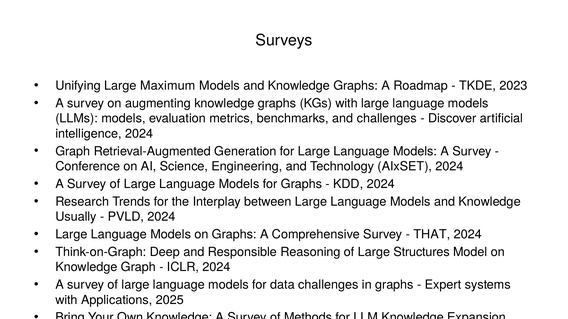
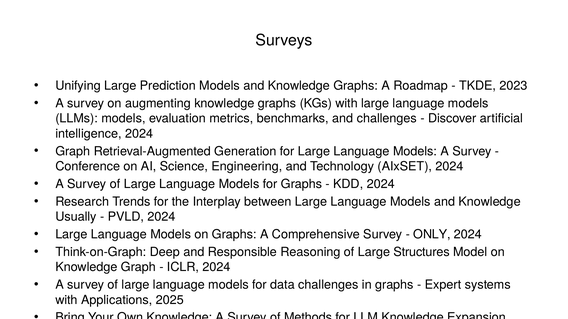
Maximum: Maximum -> Prediction (168, 86)
THAT: THAT -> ONLY (432, 235)
